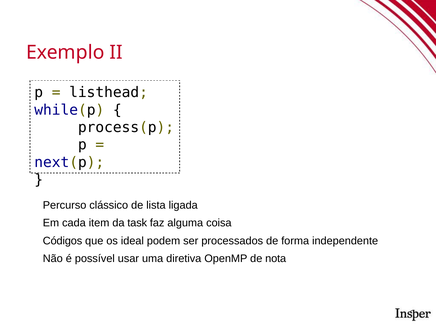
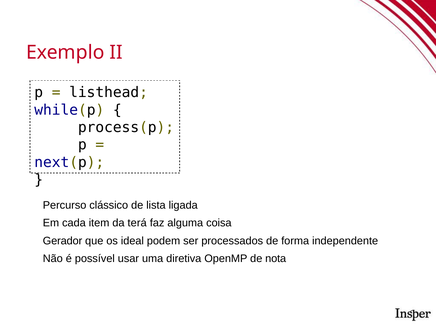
task: task -> terá (137, 223)
Códigos: Códigos -> Gerador (63, 241)
